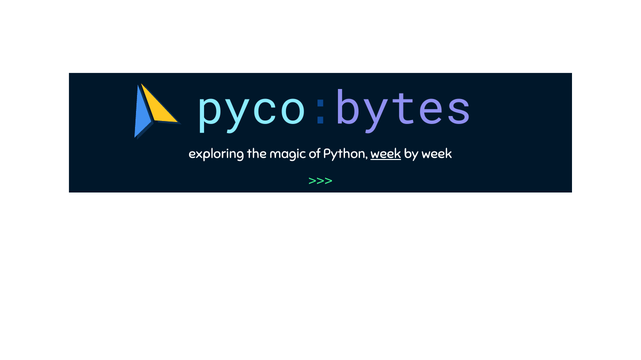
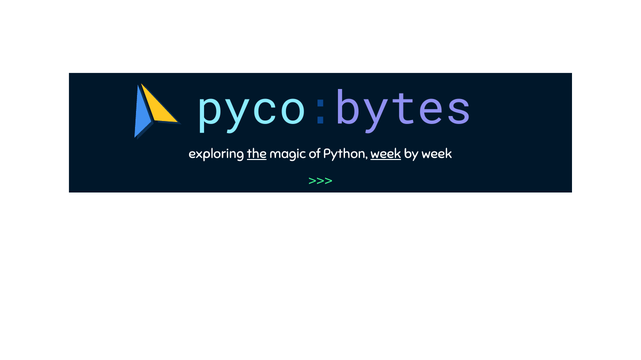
the underline: none -> present (257, 154)
